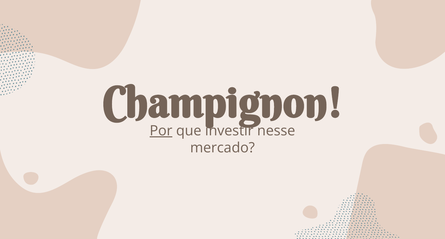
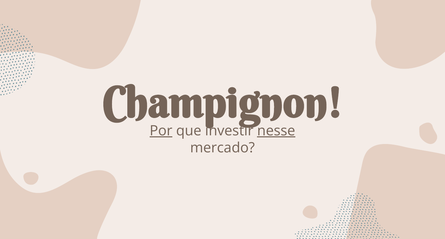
nesse underline: none -> present (276, 131)
